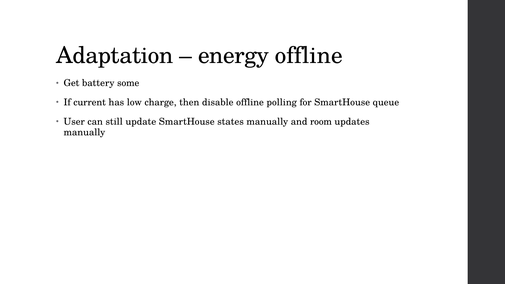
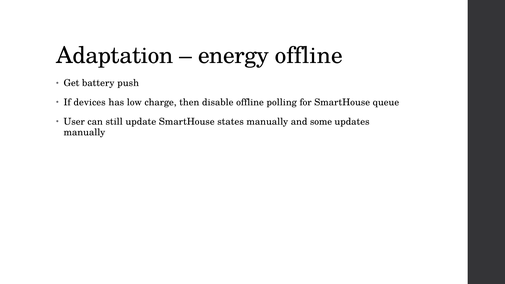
some: some -> push (128, 83)
current: current -> devices (90, 102)
room: room -> some (321, 122)
